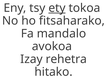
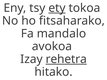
rehetra underline: none -> present (66, 59)
